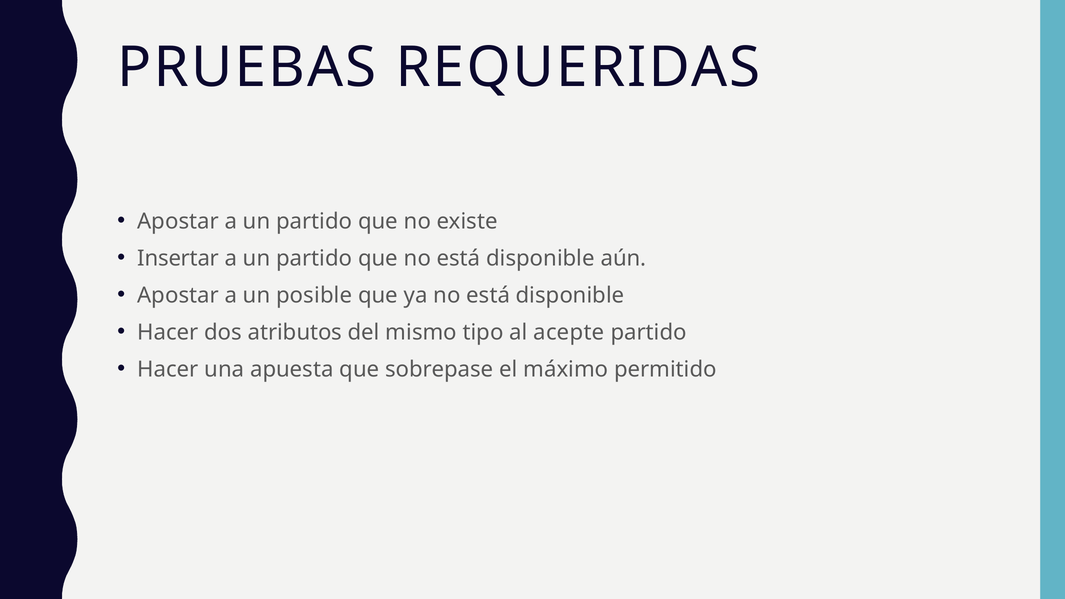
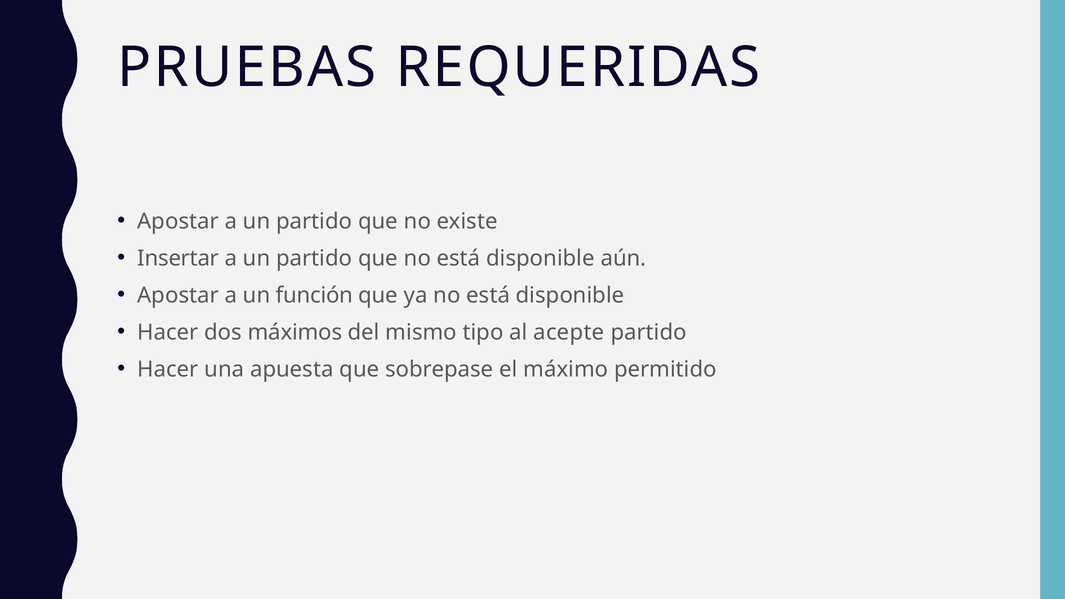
posible: posible -> función (314, 295)
atributos: atributos -> máximos (295, 332)
